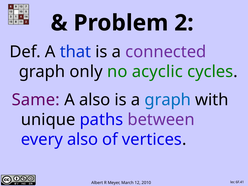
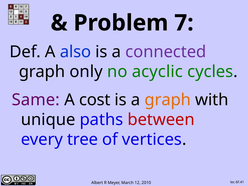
2: 2 -> 7 (184, 23)
that: that -> also (75, 52)
A also: also -> cost (95, 100)
graph colour: blue -> orange (168, 100)
between colour: purple -> red (161, 120)
every also: also -> tree (83, 139)
